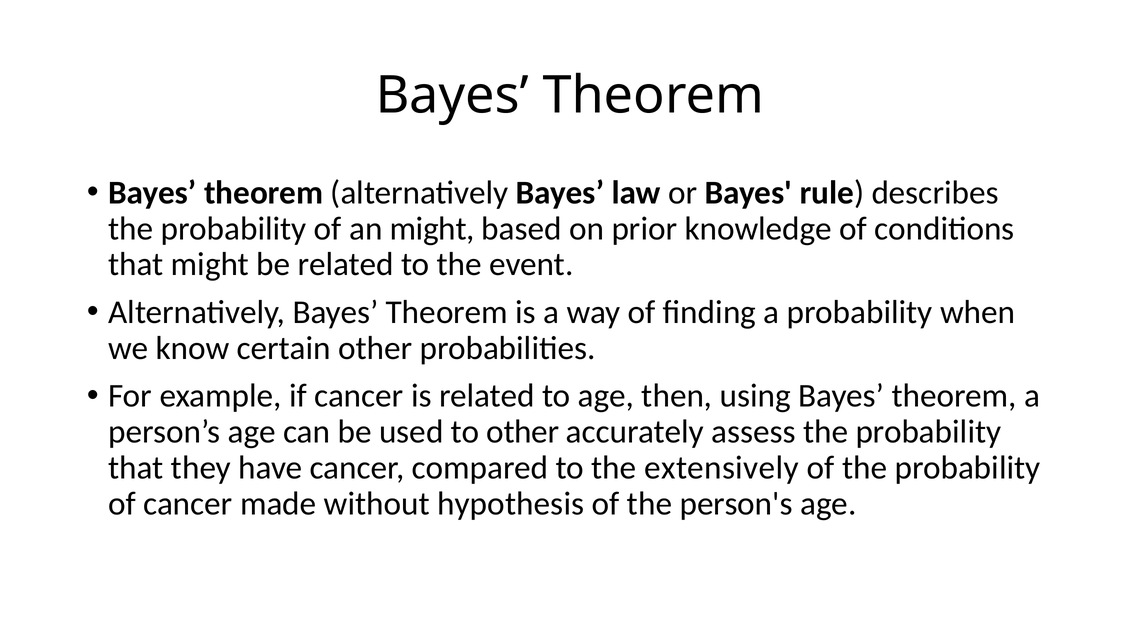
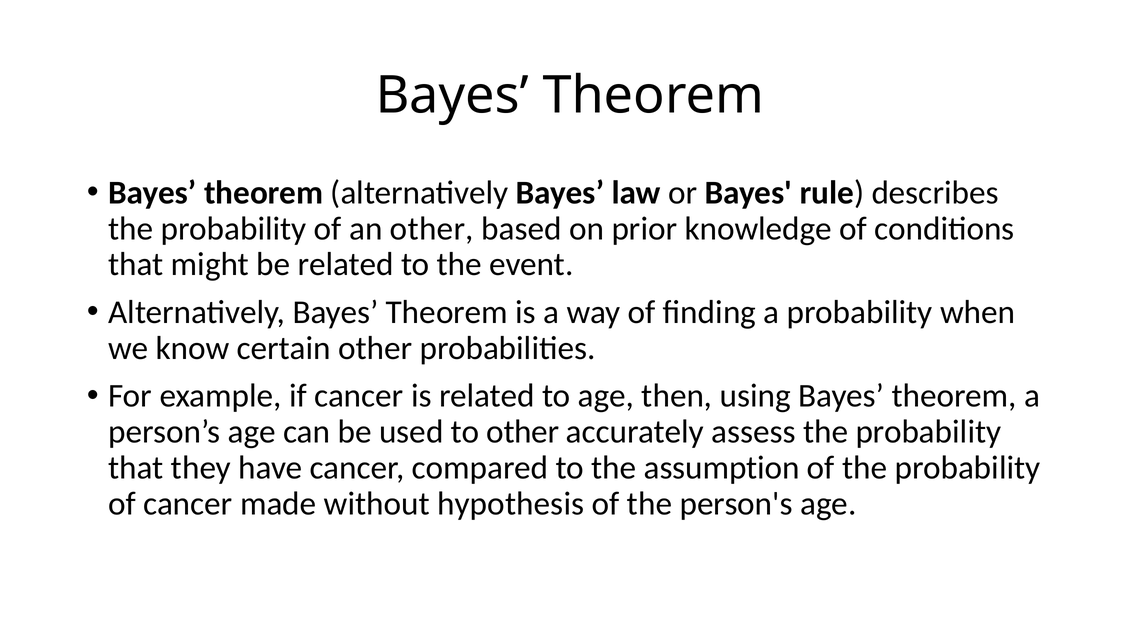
an might: might -> other (432, 229)
extensively: extensively -> assumption (722, 468)
